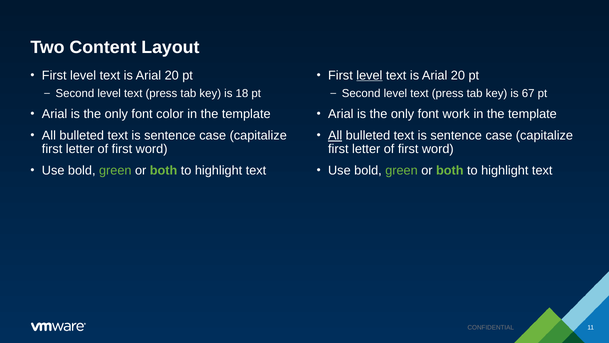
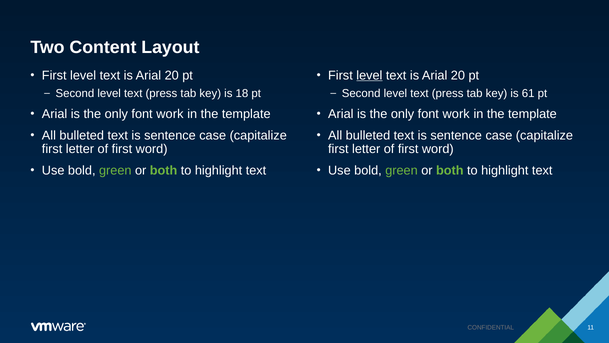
67: 67 -> 61 (528, 93)
color: color -> work (170, 114)
All underline: present -> none (335, 135)
